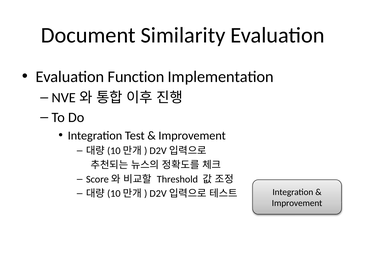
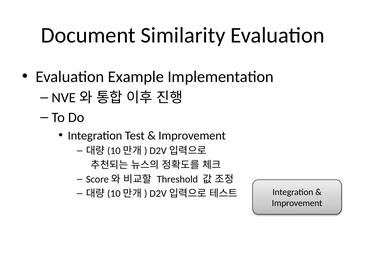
Function: Function -> Example (136, 77)
